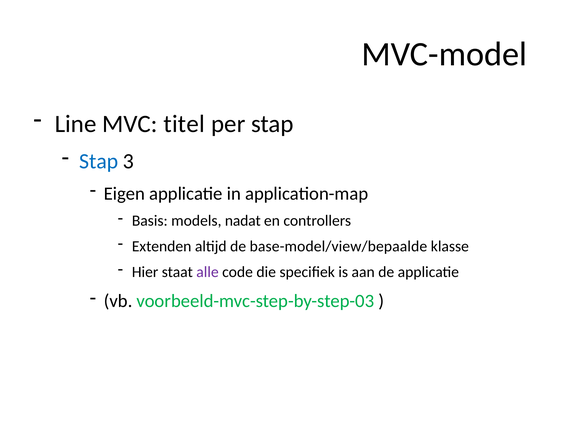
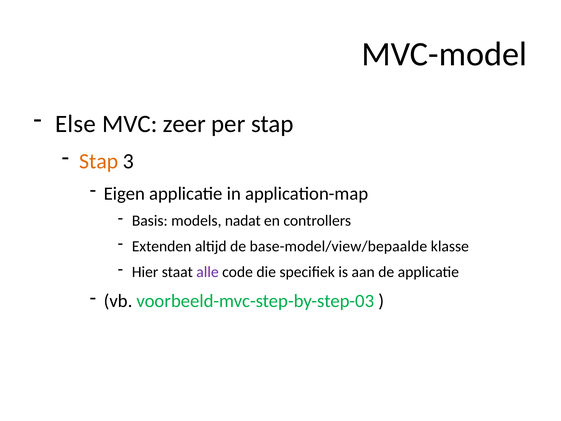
Line: Line -> Else (75, 124)
titel: titel -> zeer (184, 124)
Stap colour: blue -> orange (99, 161)
